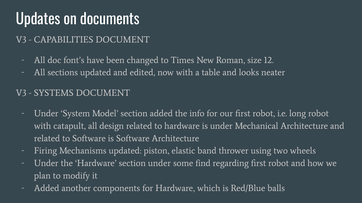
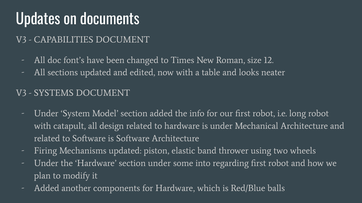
find: find -> into (203, 164)
